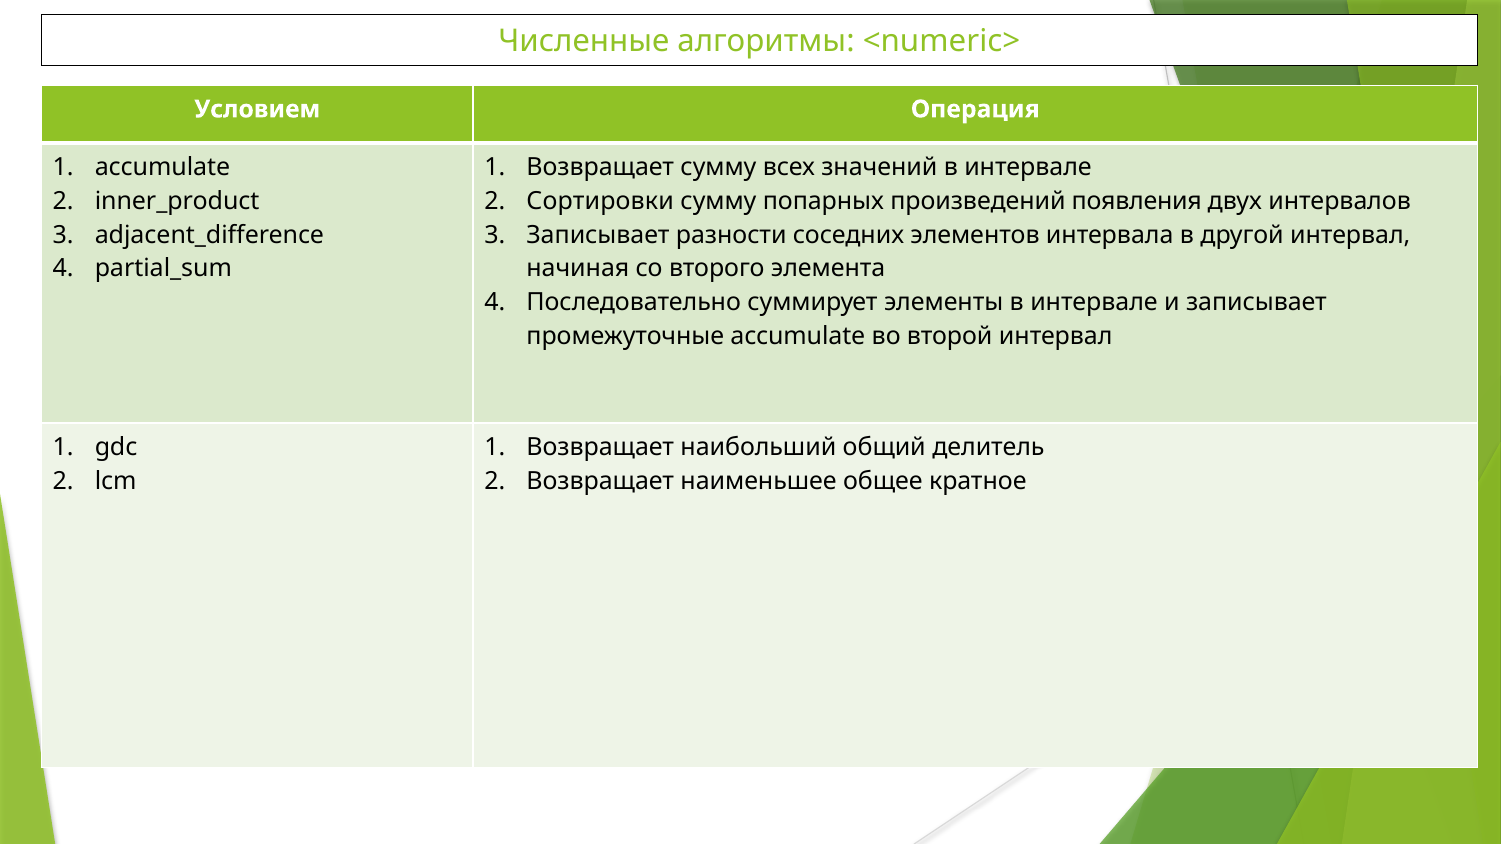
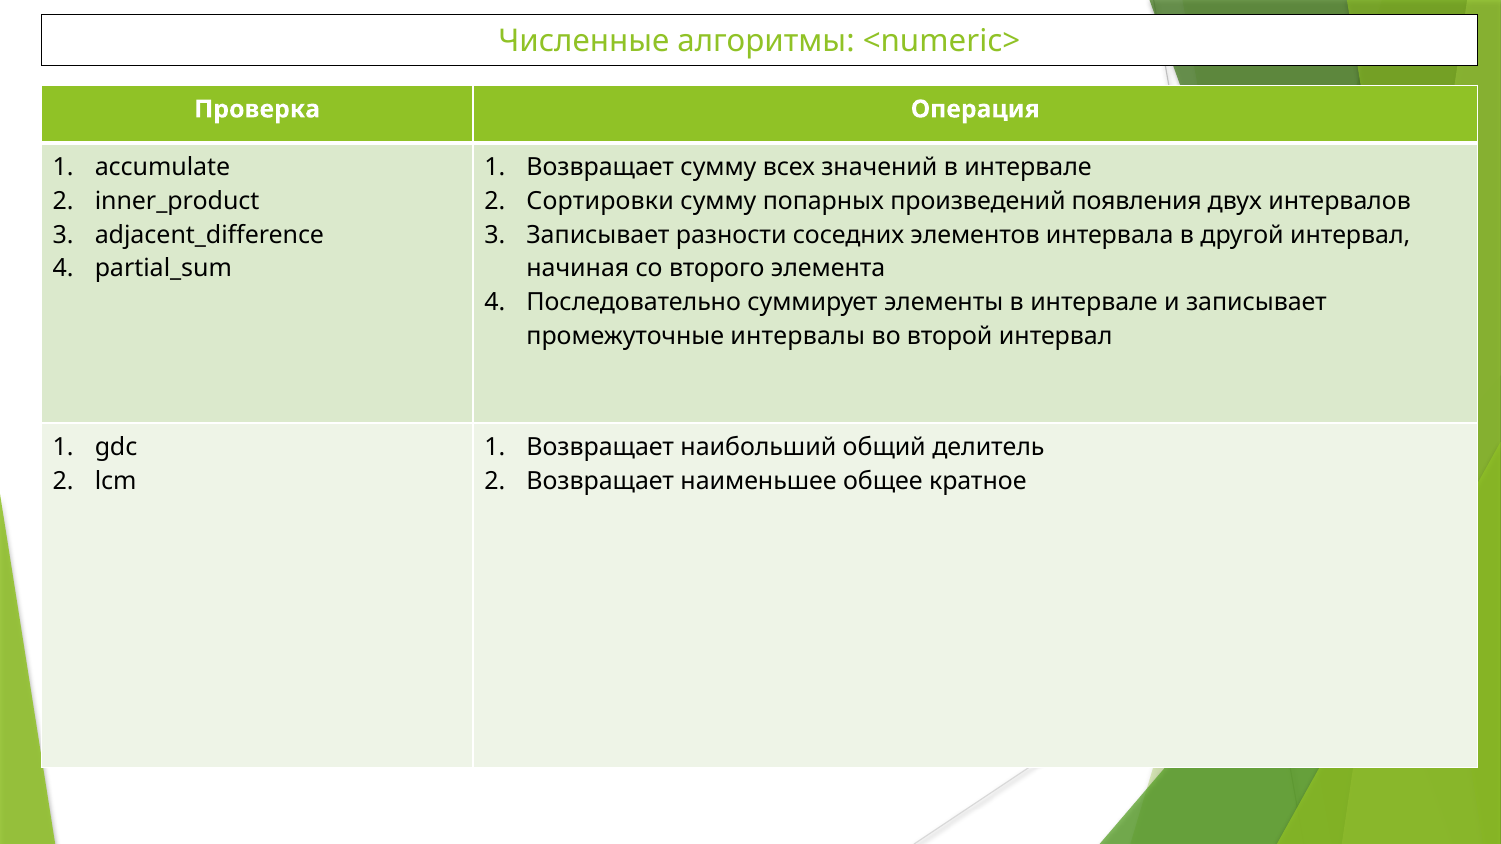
Условием: Условием -> Проверка (257, 109)
промежуточные accumulate: accumulate -> интервалы (798, 337)
